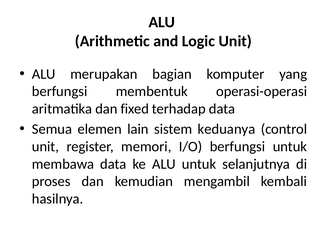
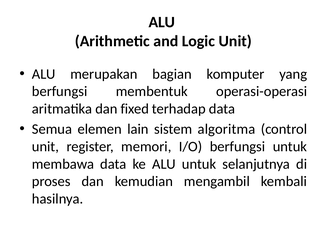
keduanya: keduanya -> algoritma (226, 129)
